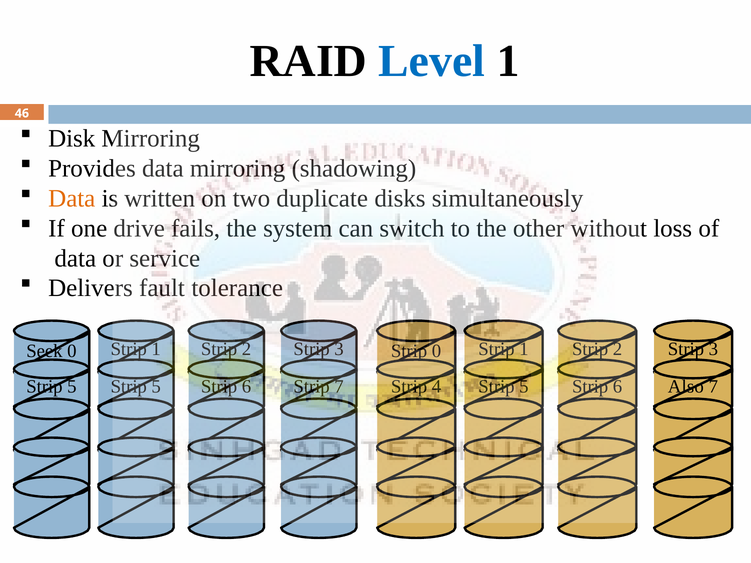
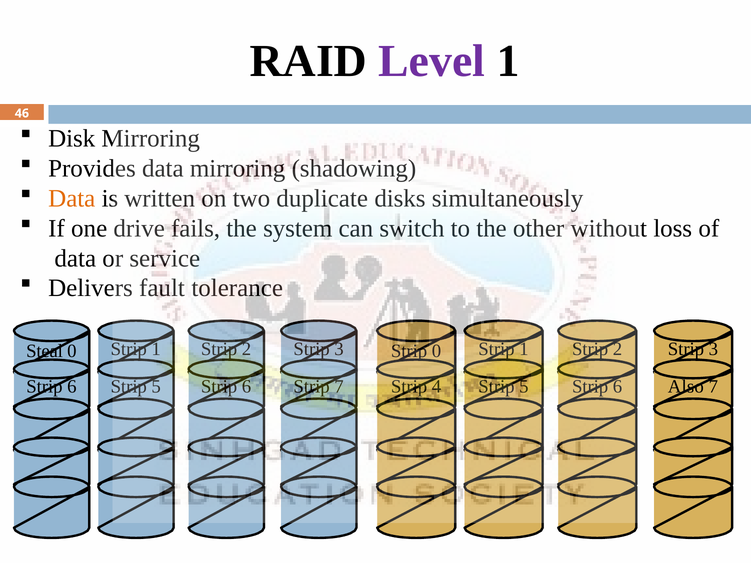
Level colour: blue -> purple (432, 61)
Seek: Seek -> Steal (45, 351)
5: 5 -> 6 (72, 387)
